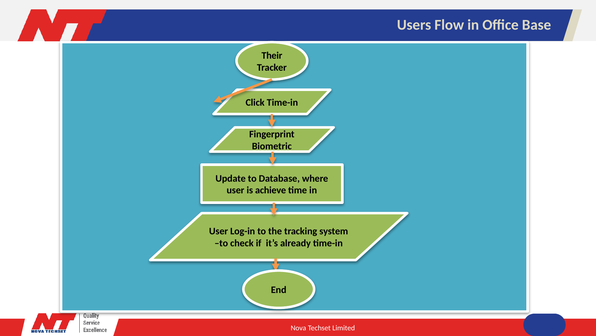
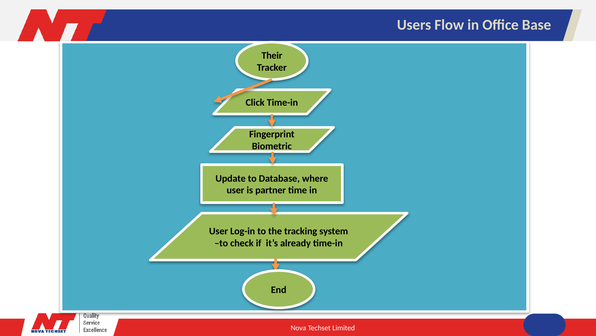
achieve: achieve -> partner (271, 190)
